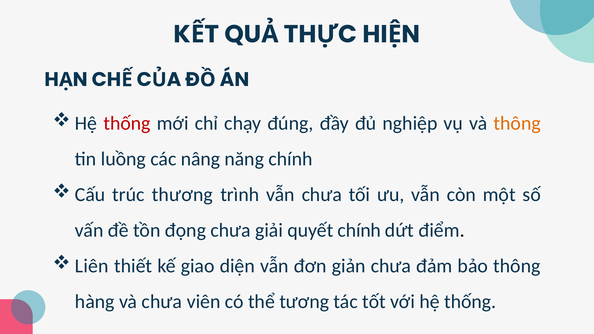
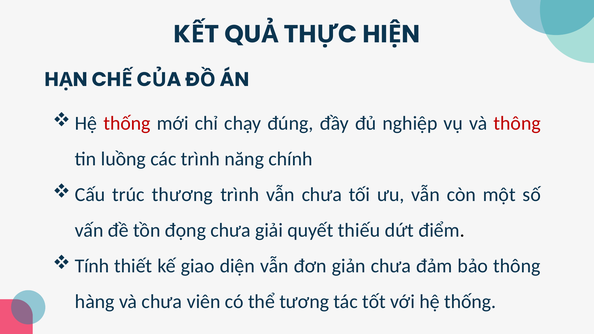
thông colour: orange -> red (517, 123)
các nâng: nâng -> trình (200, 159)
quyết chính: chính -> thiếu (359, 230)
Liên: Liên -> Tính (92, 266)
